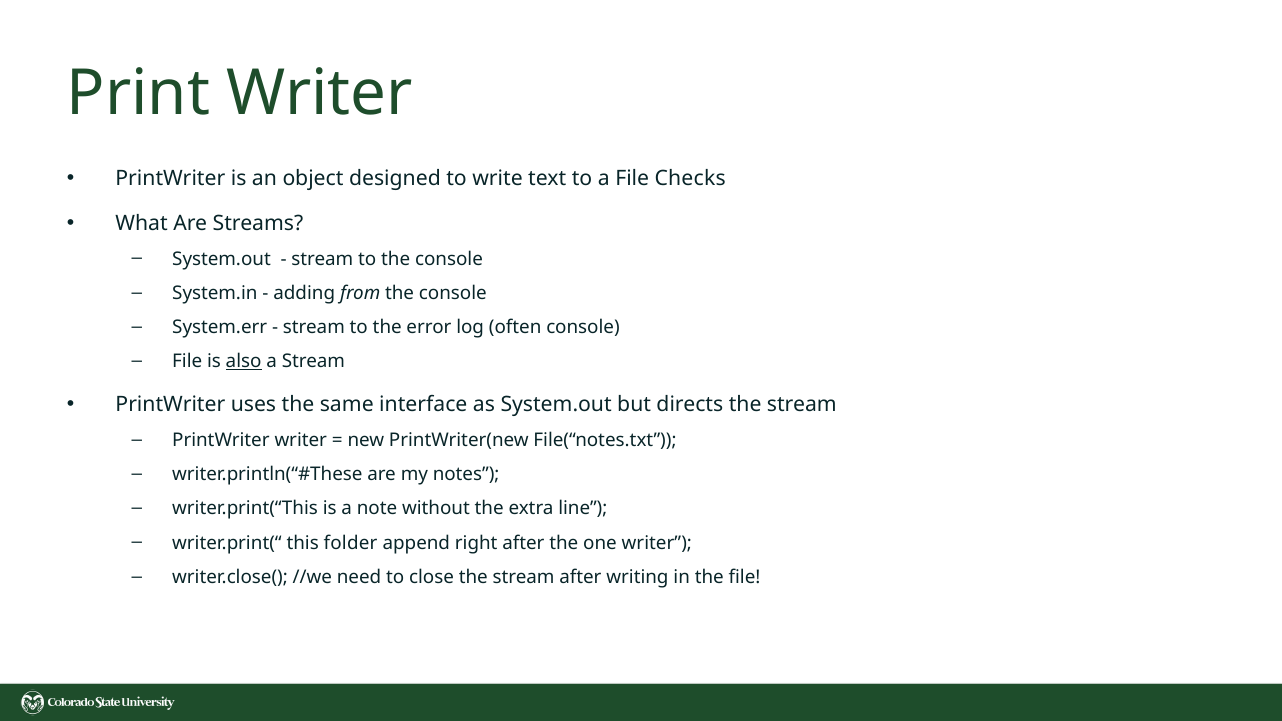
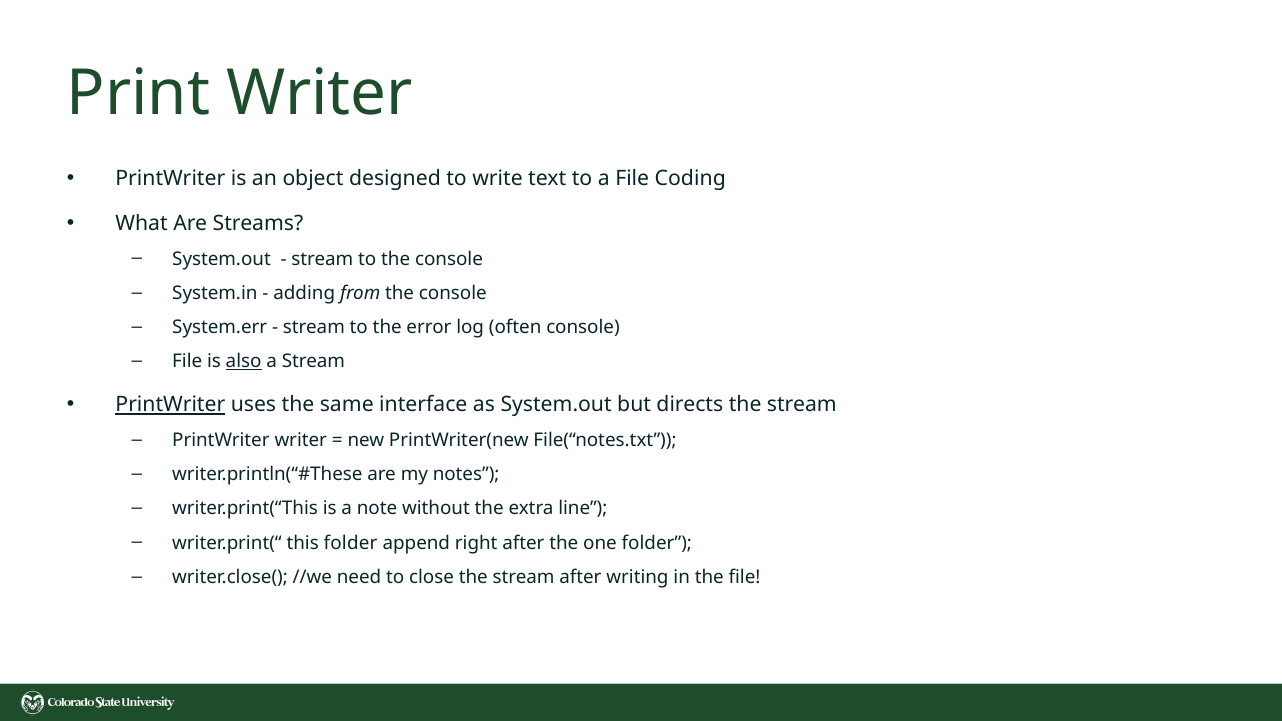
Checks: Checks -> Coding (690, 179)
PrintWriter underline: none -> present (170, 405)
one writer: writer -> folder (657, 543)
